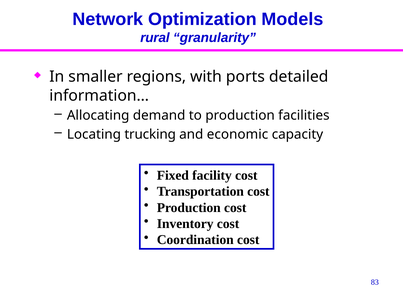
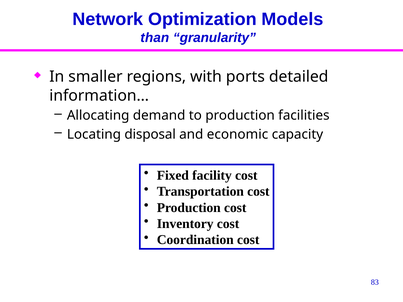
rural: rural -> than (155, 38)
trucking: trucking -> disposal (150, 134)
